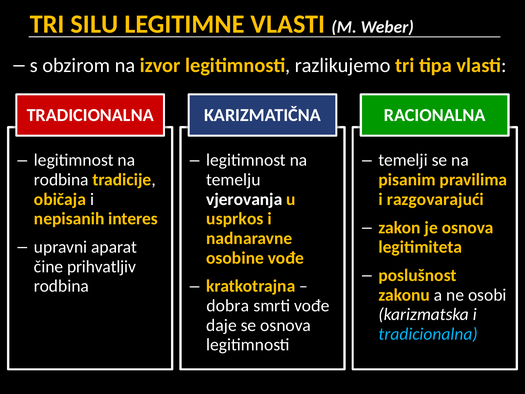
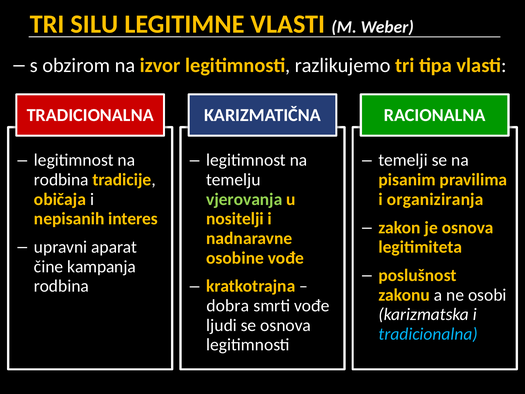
vjerovanja colour: white -> light green (244, 199)
razgovarajući: razgovarajući -> organiziranja (435, 199)
usprkos: usprkos -> nositelji (235, 219)
prihvatljiv: prihvatljiv -> kampanja (102, 266)
daje: daje -> ljudi (222, 325)
